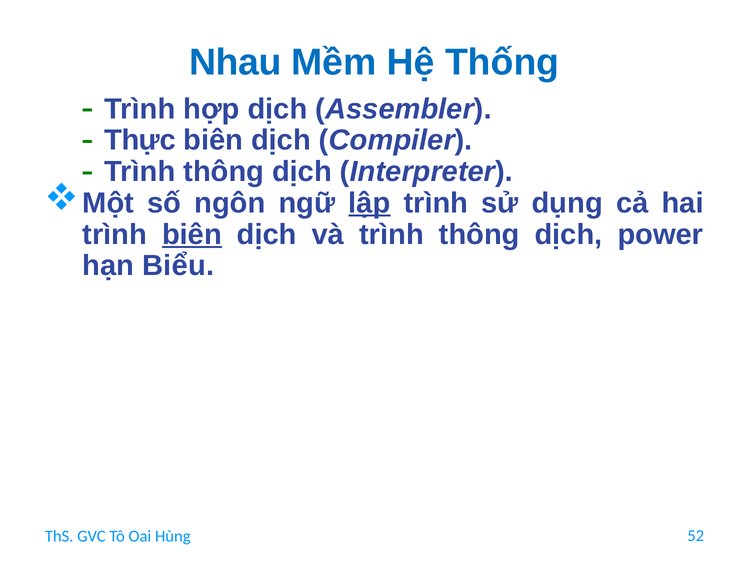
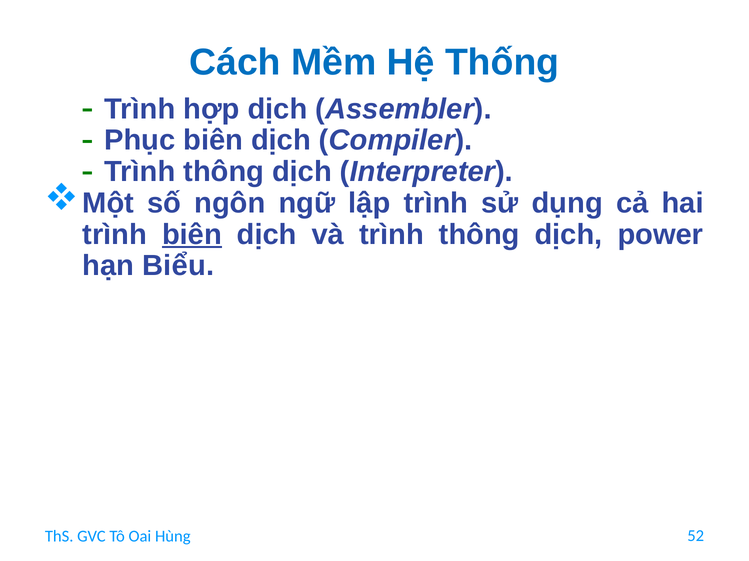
Nhau: Nhau -> Cách (235, 63)
Thực: Thực -> Phục (140, 141)
lập underline: present -> none (369, 203)
